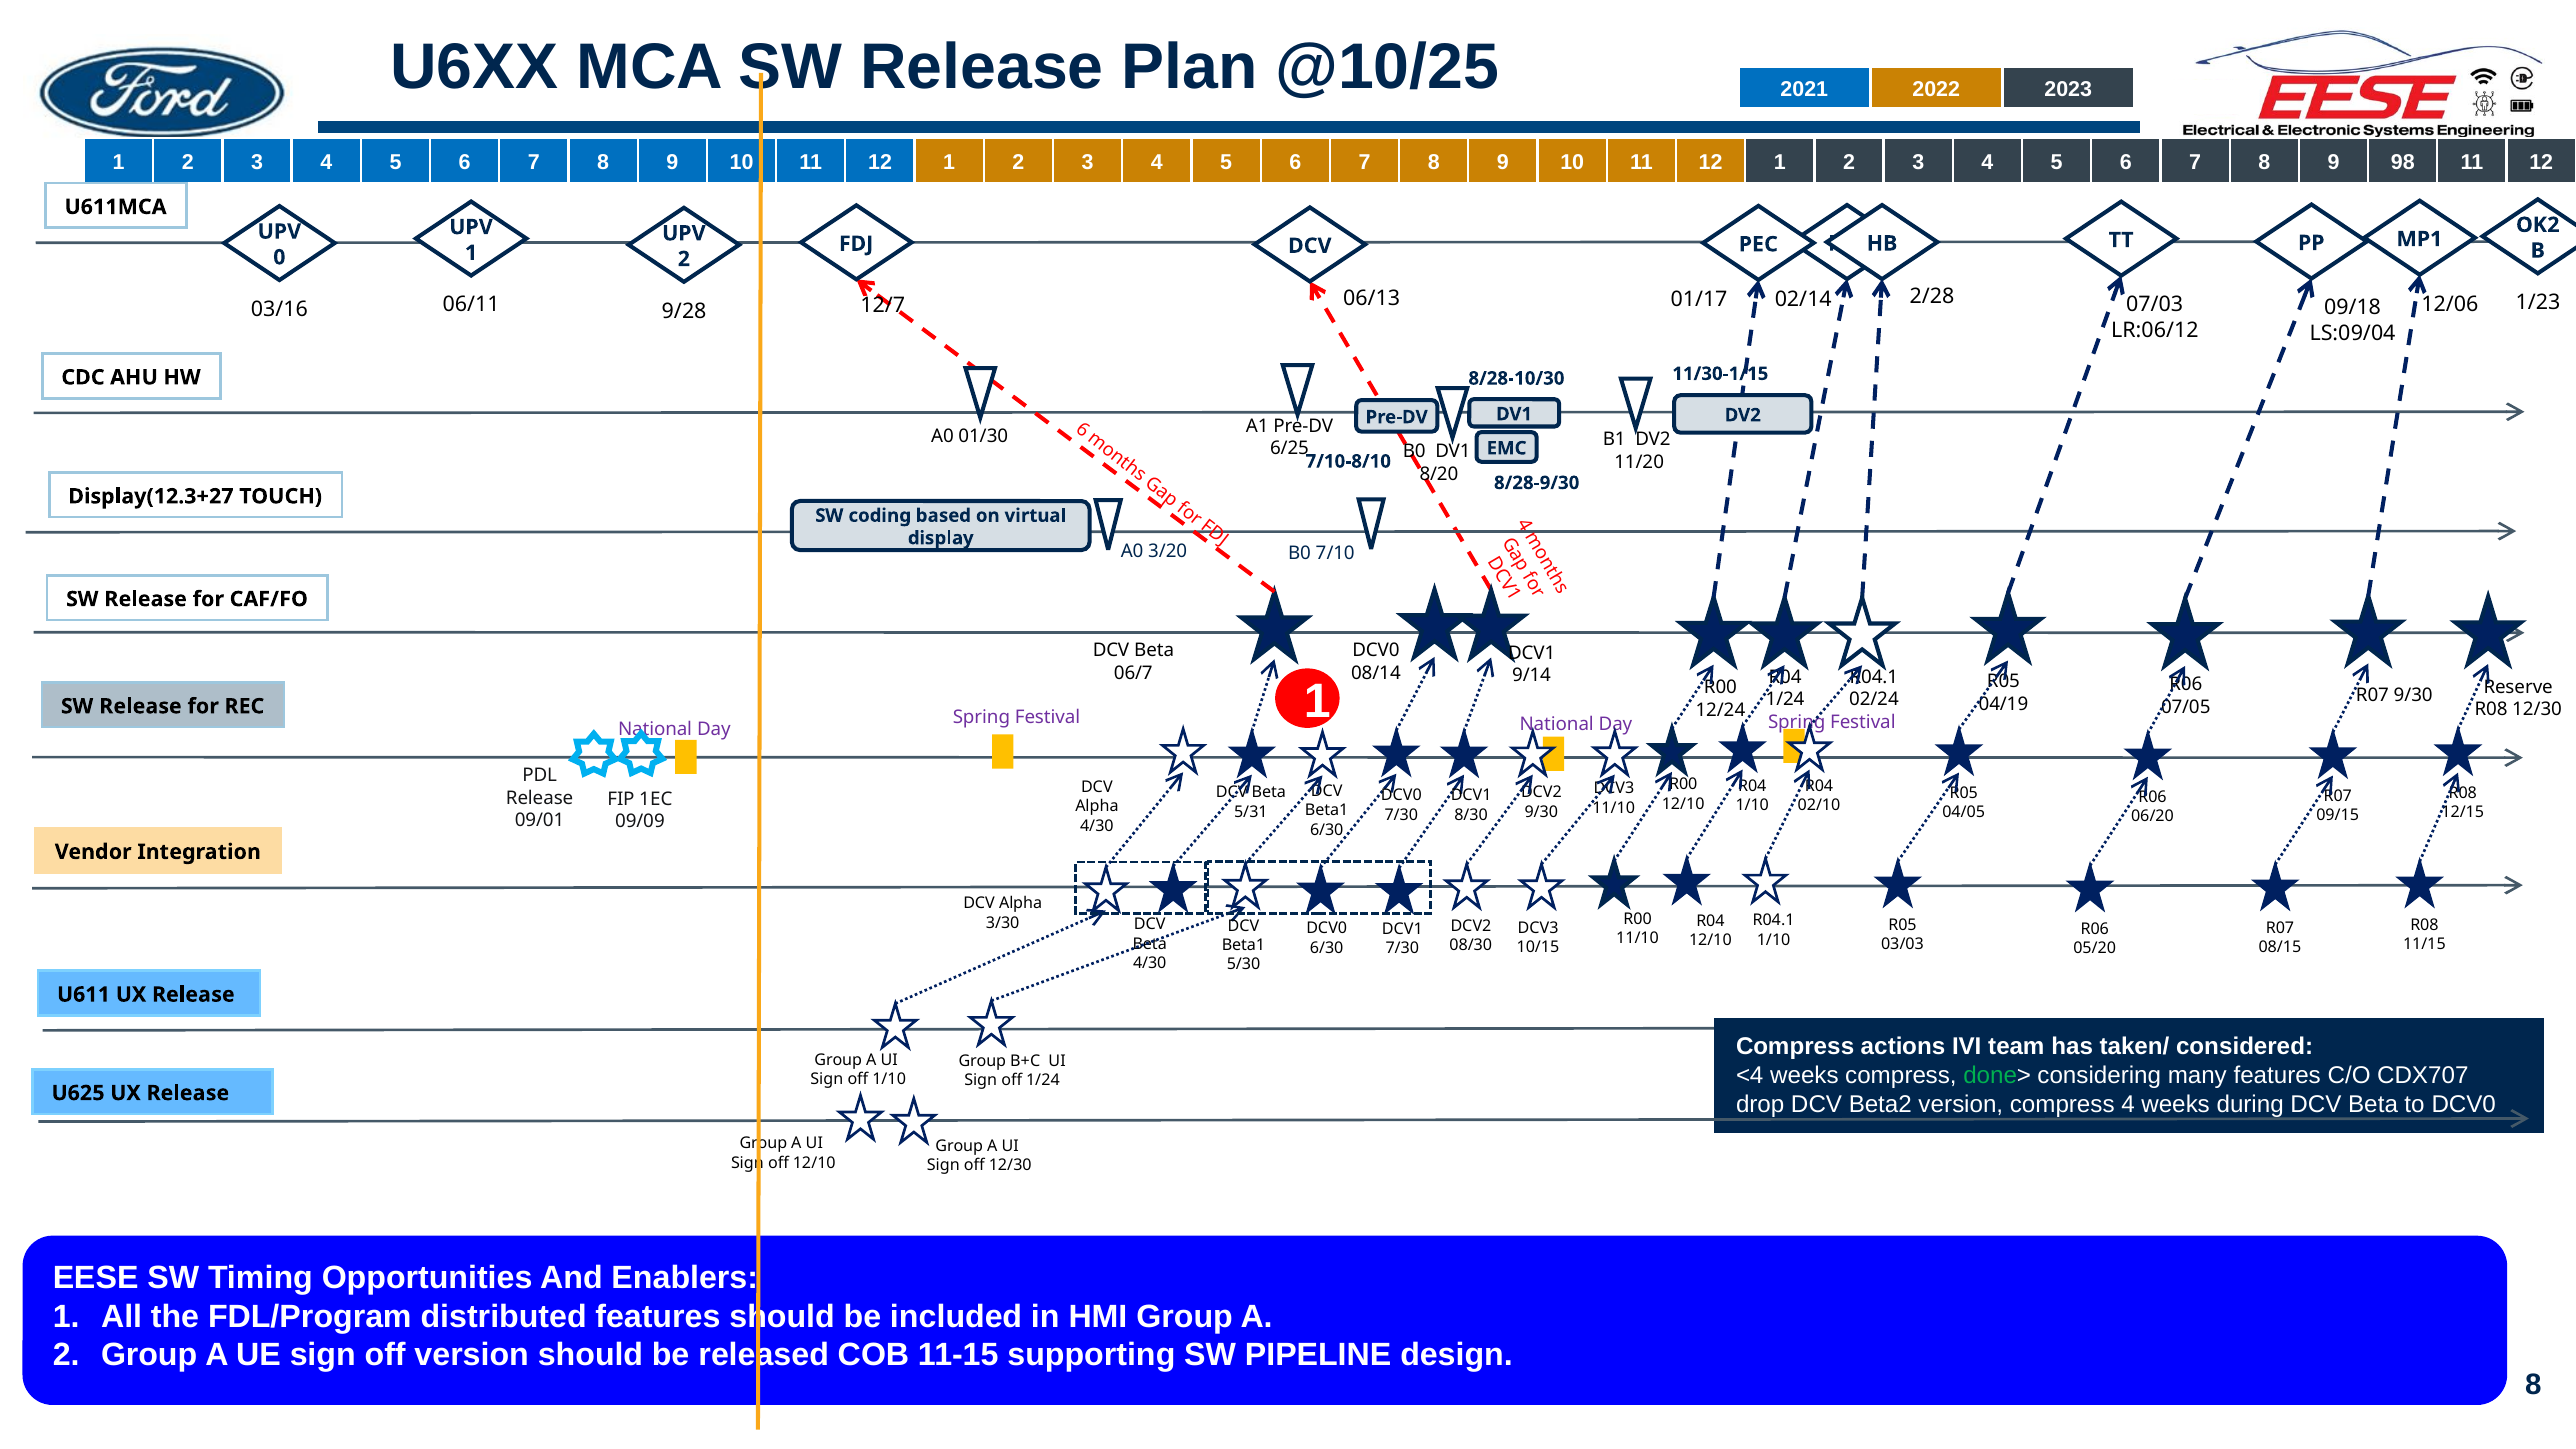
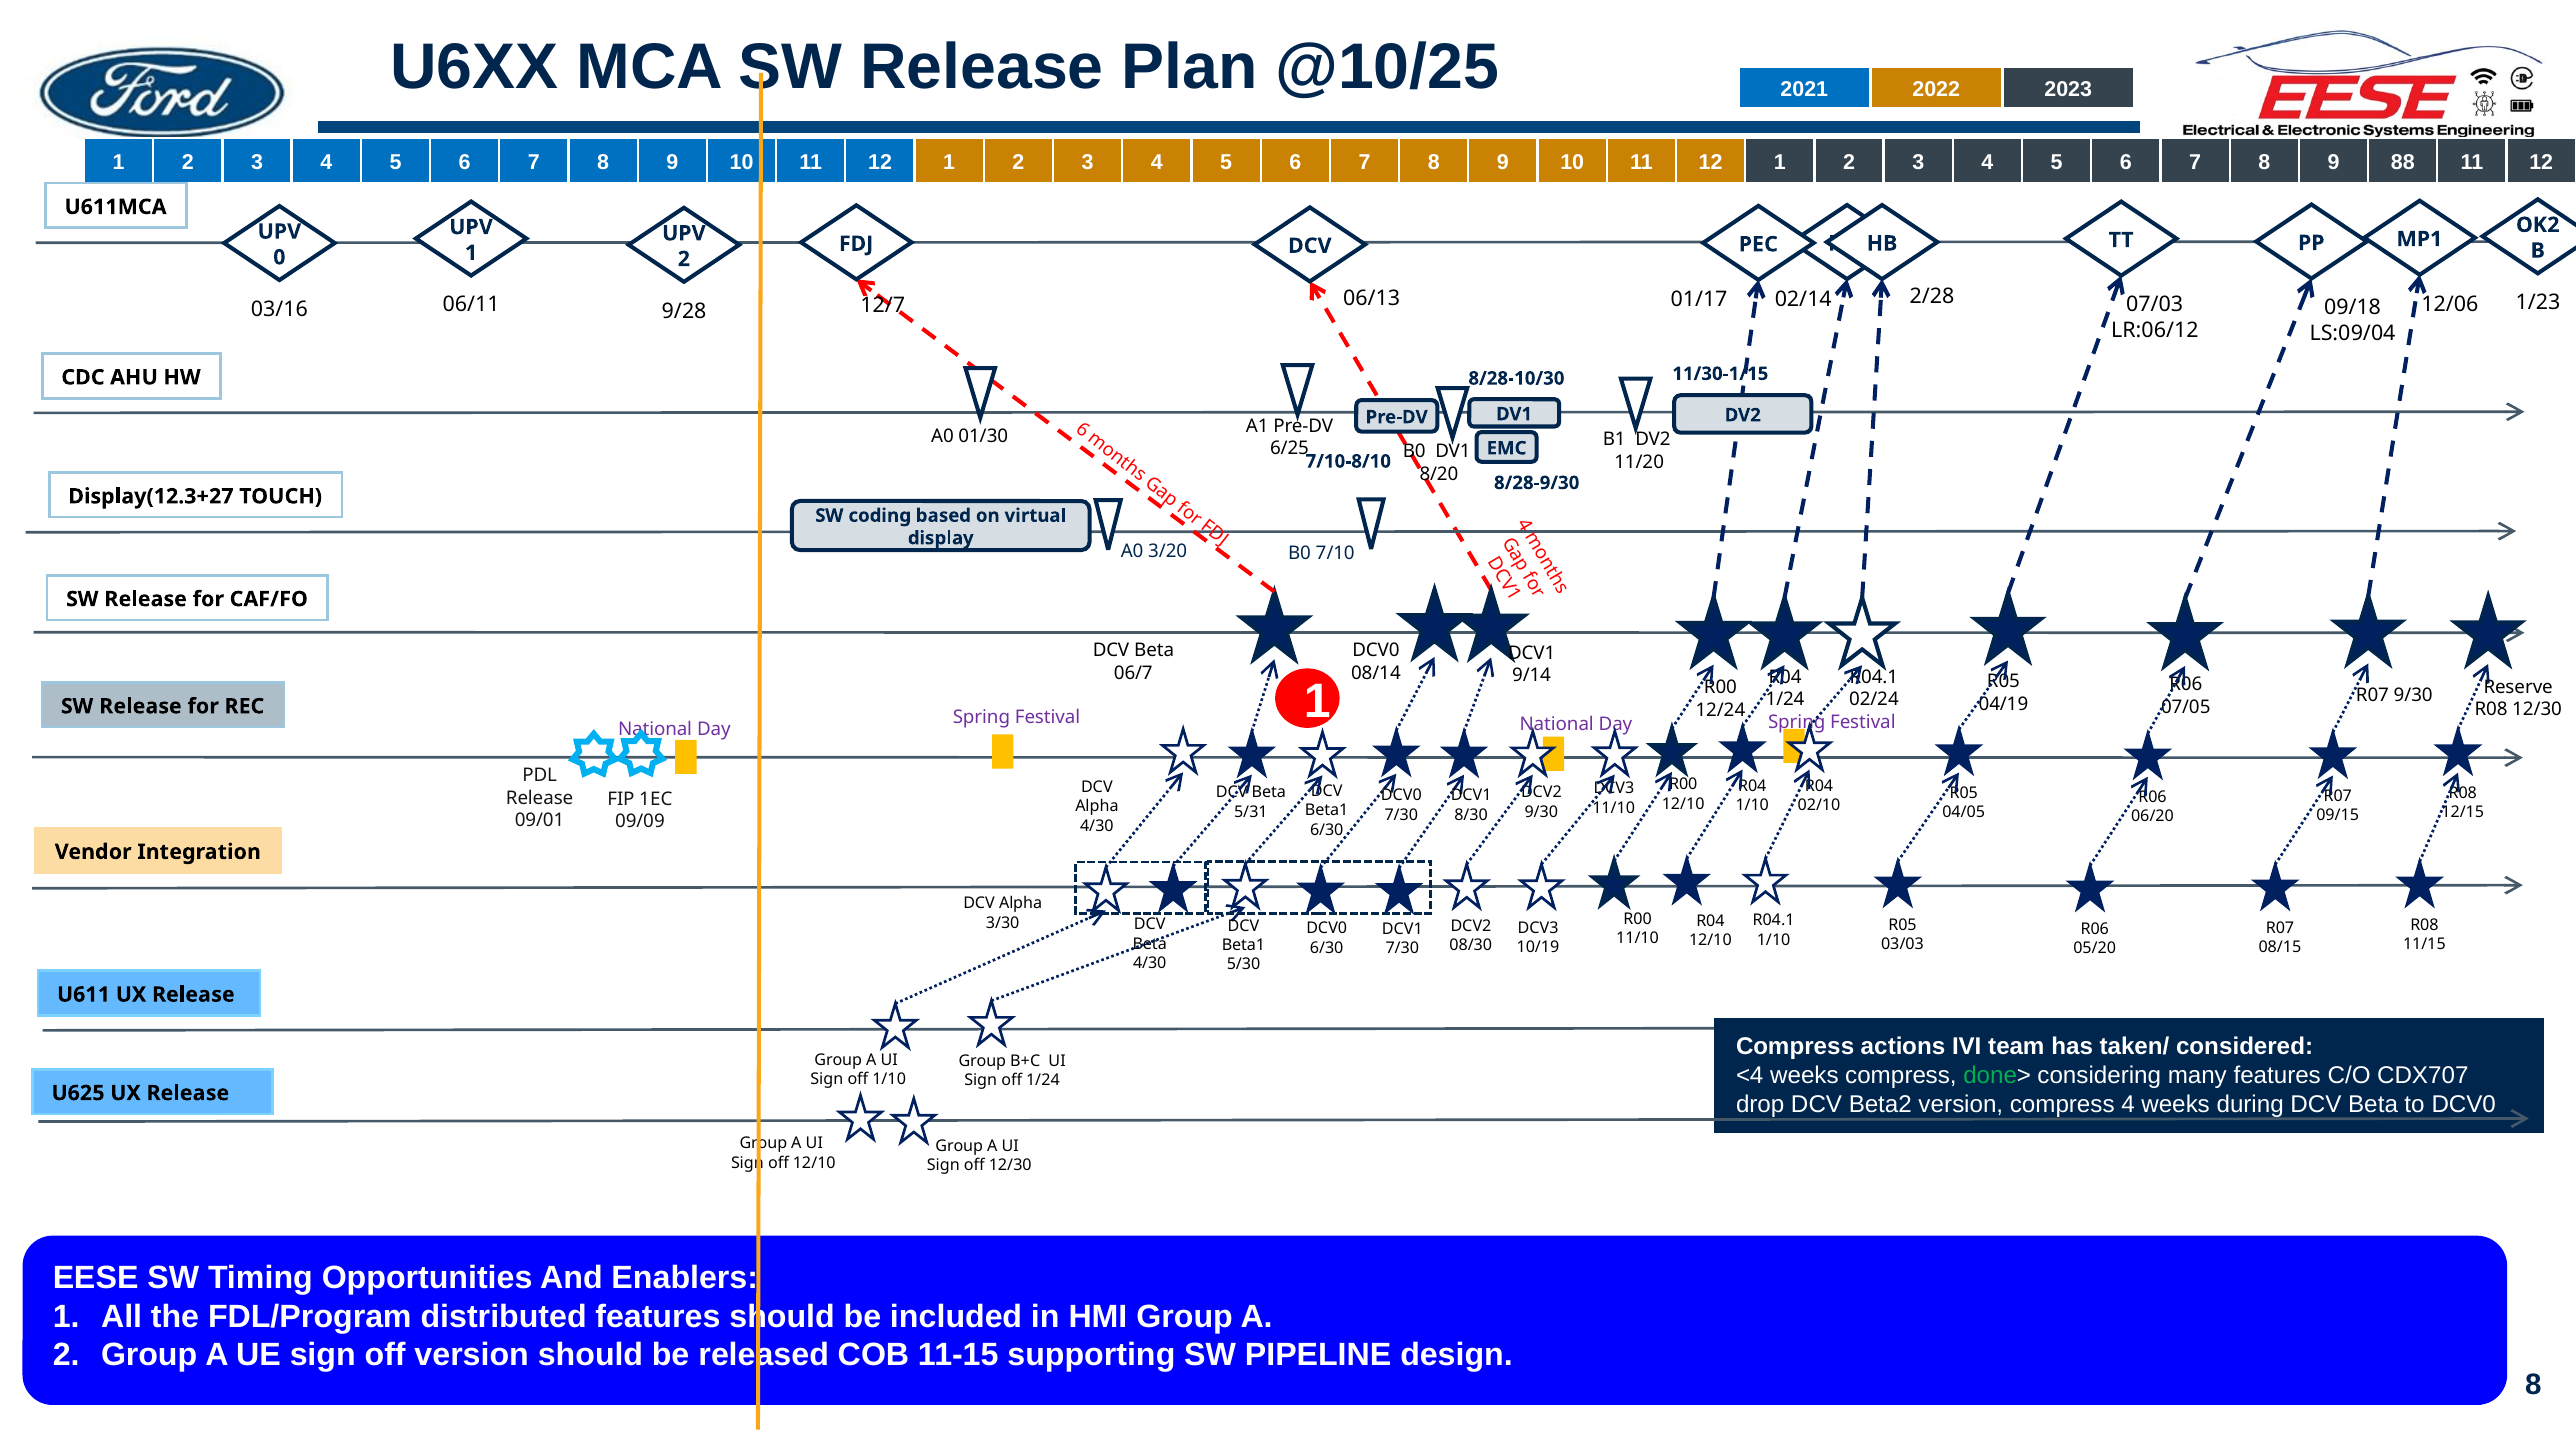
98: 98 -> 88 (2403, 162)
10/15: 10/15 -> 10/19 (1538, 947)
